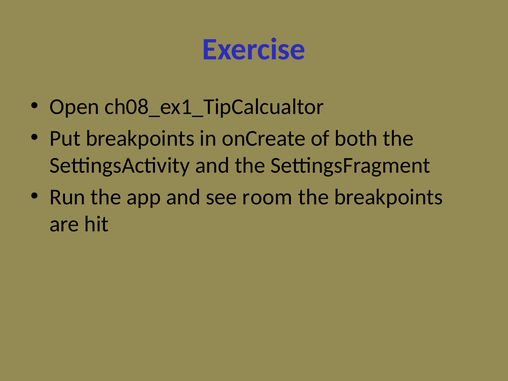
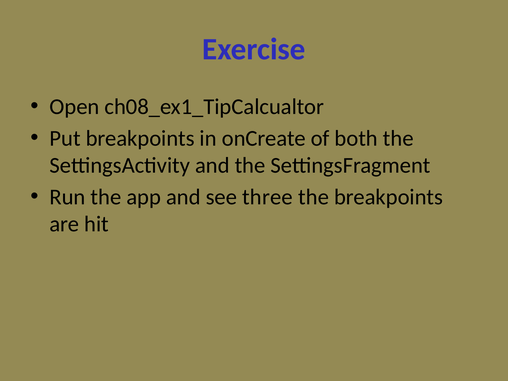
room: room -> three (267, 197)
